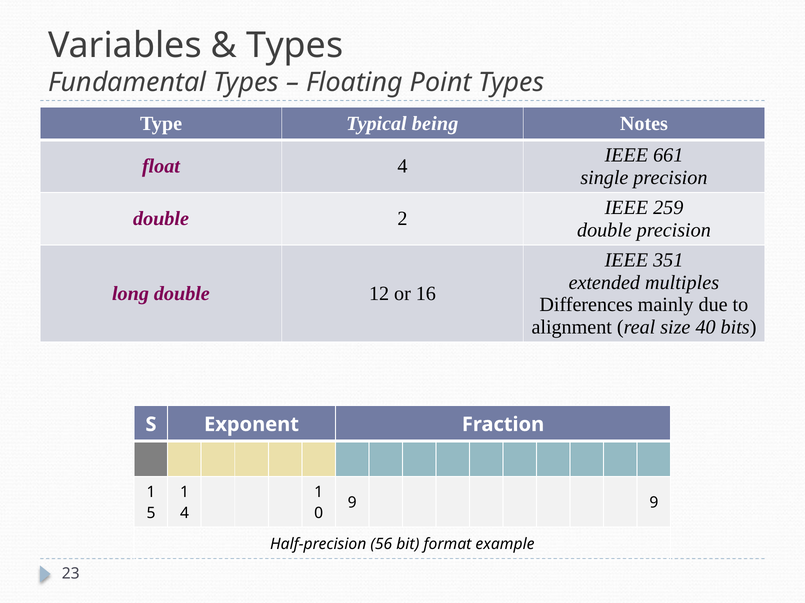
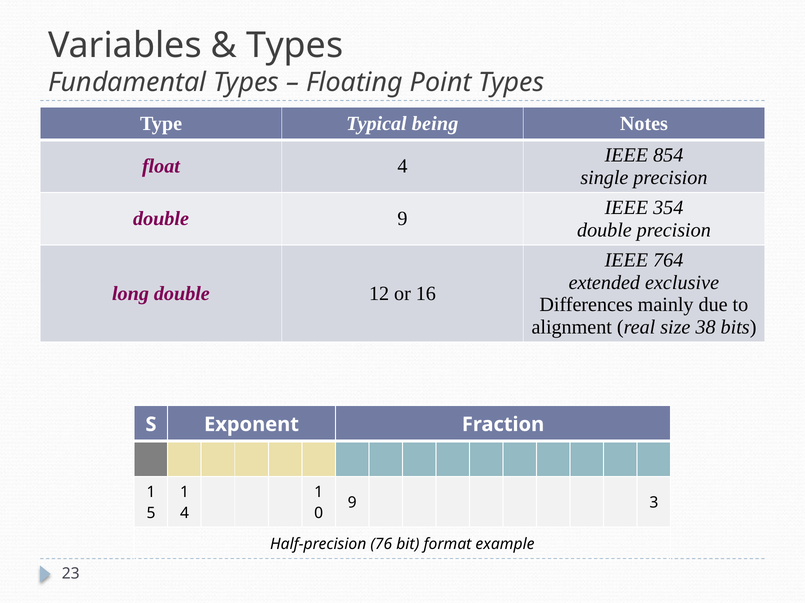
661: 661 -> 854 (668, 155)
259: 259 -> 354 (668, 208)
double 2: 2 -> 9 (402, 219)
351: 351 -> 764 (668, 261)
multiples: multiples -> exclusive (682, 283)
40: 40 -> 38 (706, 327)
9 9: 9 -> 3 (654, 503)
56: 56 -> 76 (381, 545)
